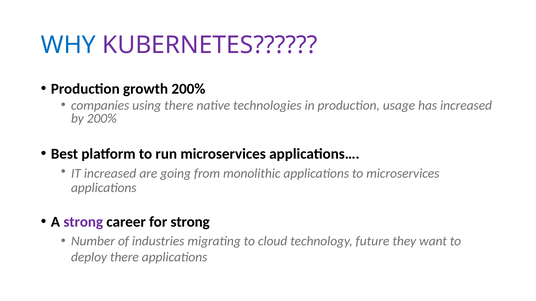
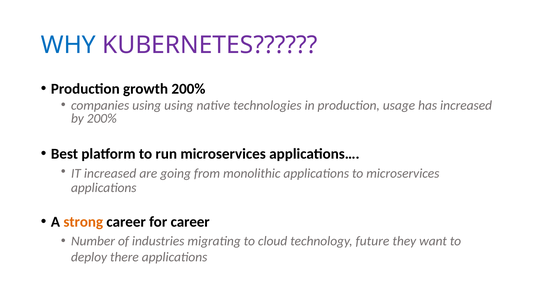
using there: there -> using (179, 105)
strong colour: purple -> orange (83, 222)
for strong: strong -> career (190, 222)
